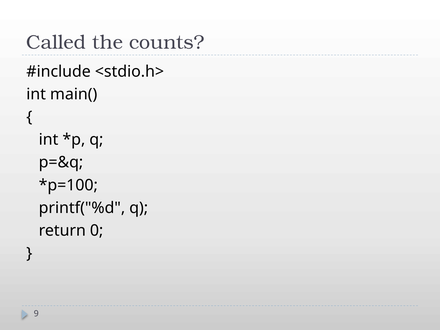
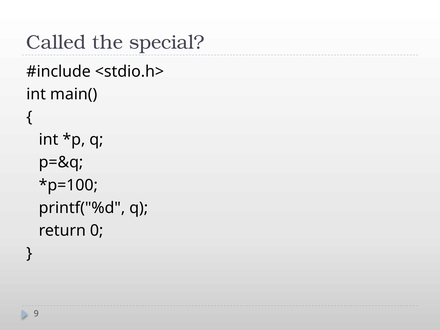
counts: counts -> special (167, 42)
